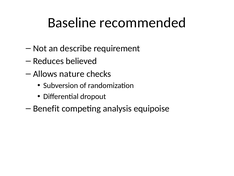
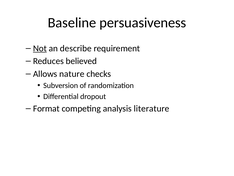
recommended: recommended -> persuasiveness (143, 23)
Not underline: none -> present (40, 48)
Benefit: Benefit -> Format (46, 108)
equipoise: equipoise -> literature (152, 108)
